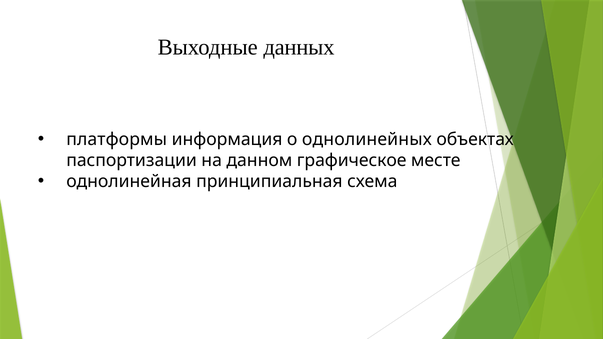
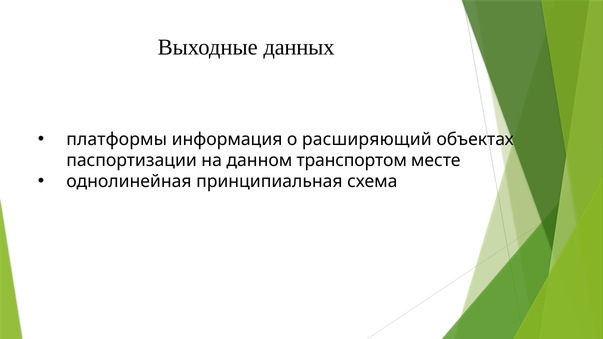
однолинейных: однолинейных -> расширяющий (367, 139)
графическое: графическое -> транспортом (352, 160)
